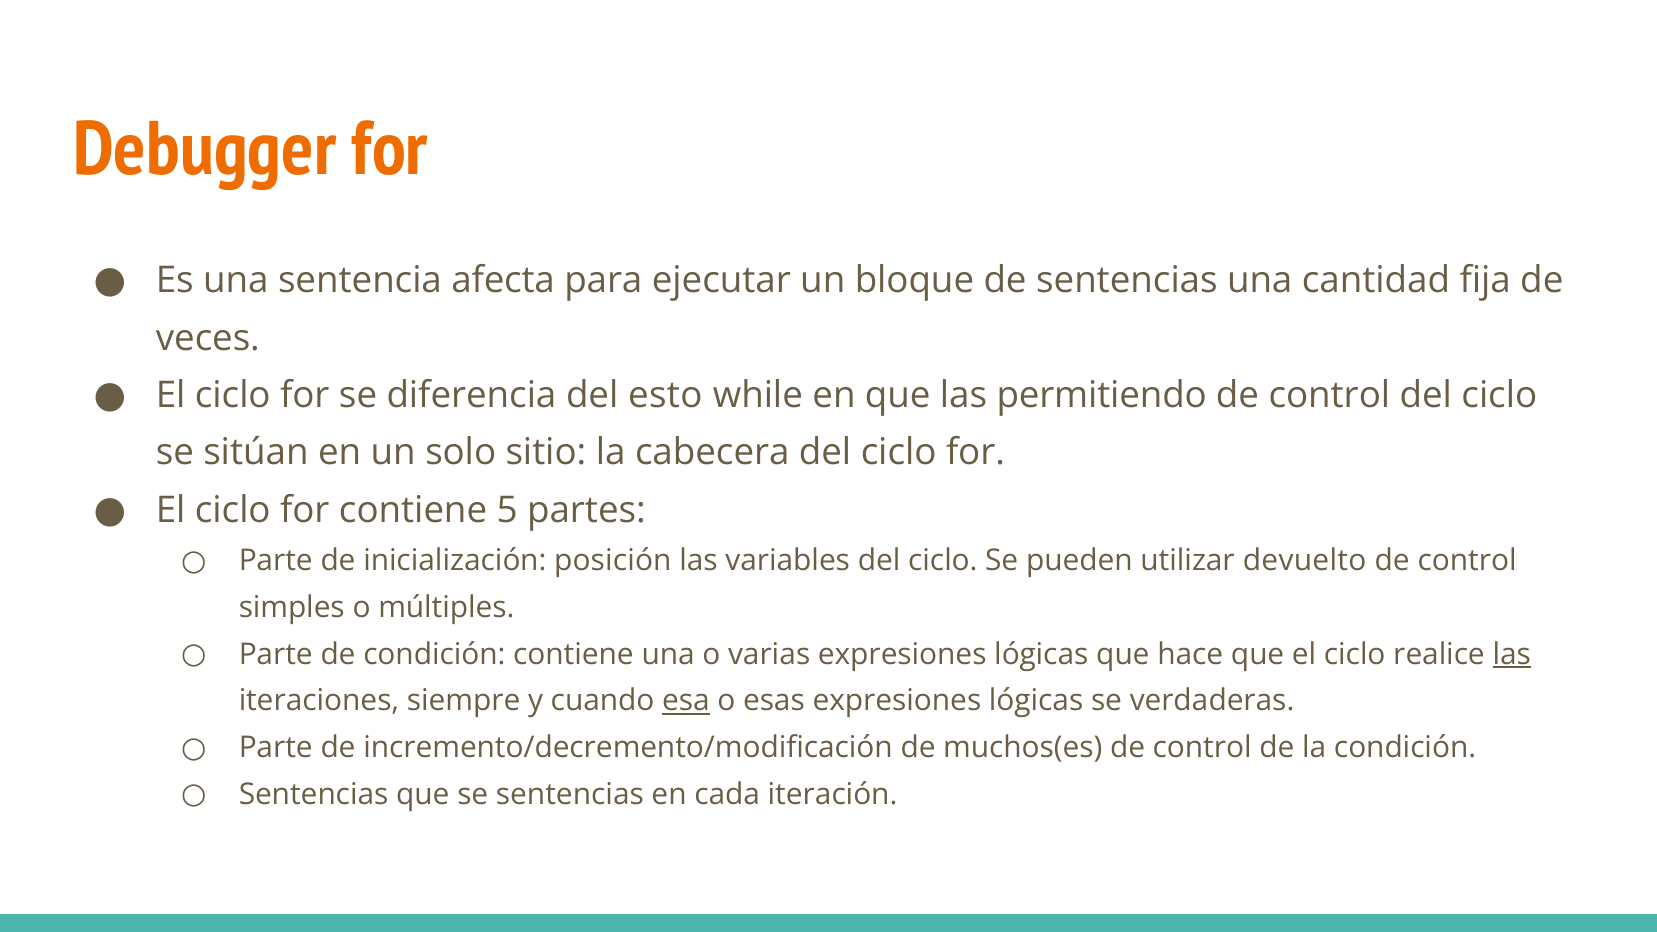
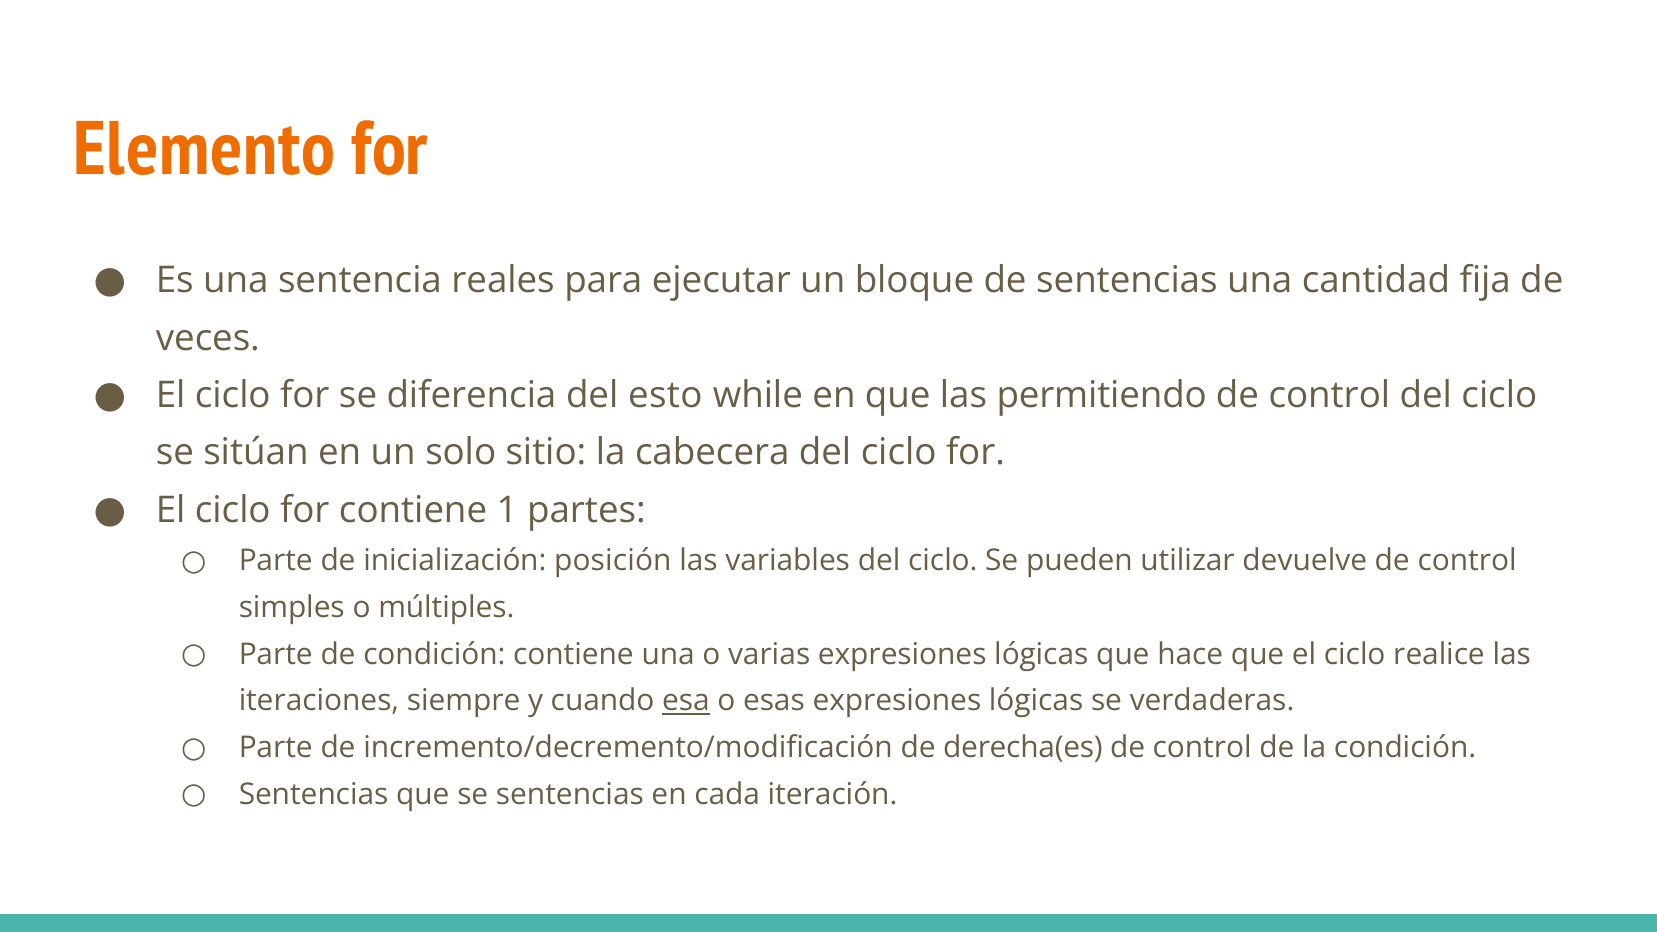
Debugger: Debugger -> Elemento (204, 149)
afecta: afecta -> reales (503, 281)
5: 5 -> 1 (507, 510)
devuelto: devuelto -> devuelve (1305, 561)
las underline: present -> none (1512, 654)
muchos(es: muchos(es -> derecha(es (1023, 748)
